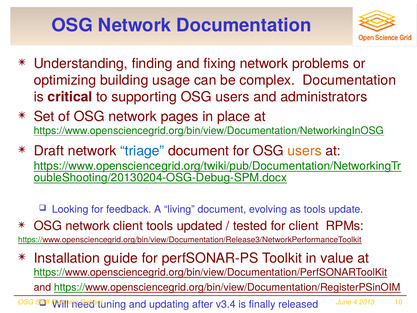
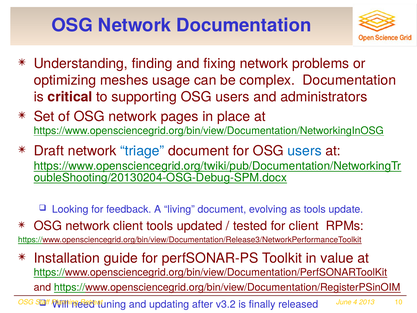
building: building -> meshes (124, 80)
users colour: orange -> blue (305, 151)
v3.4: v3.4 -> v3.2 (226, 304)
